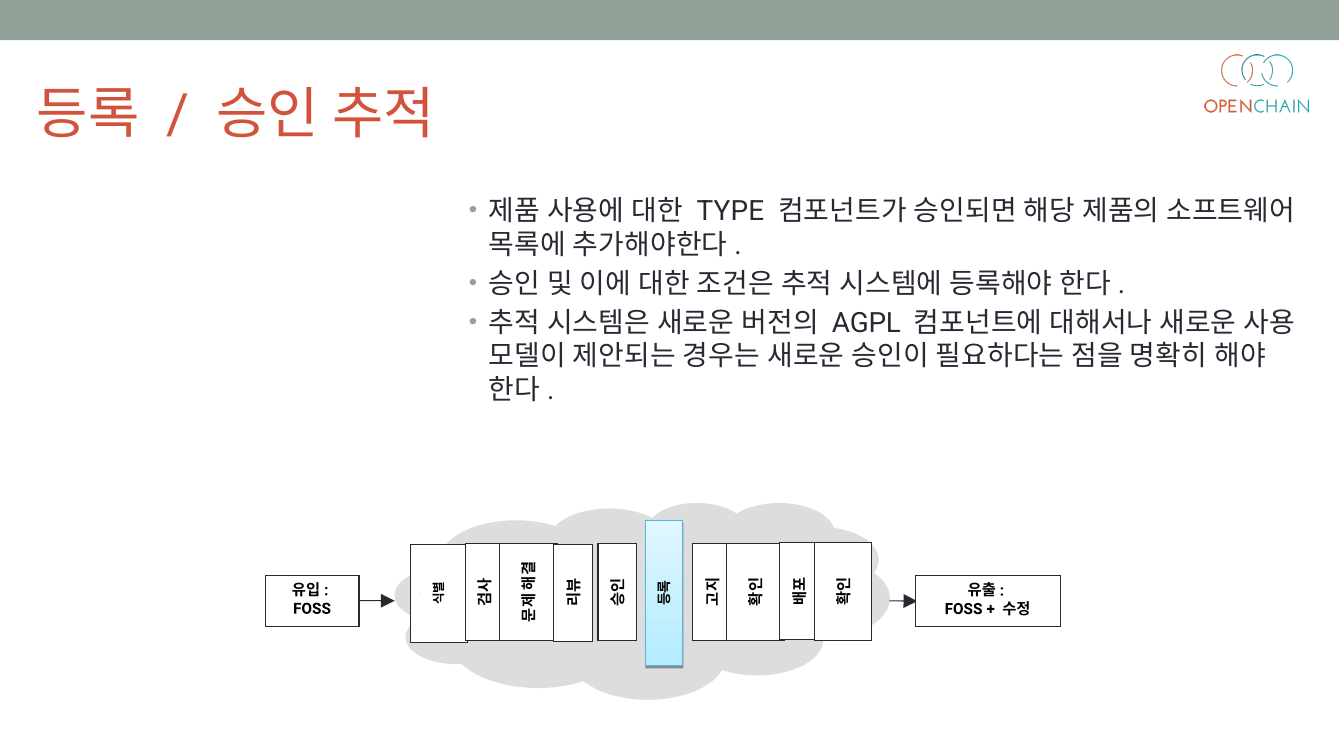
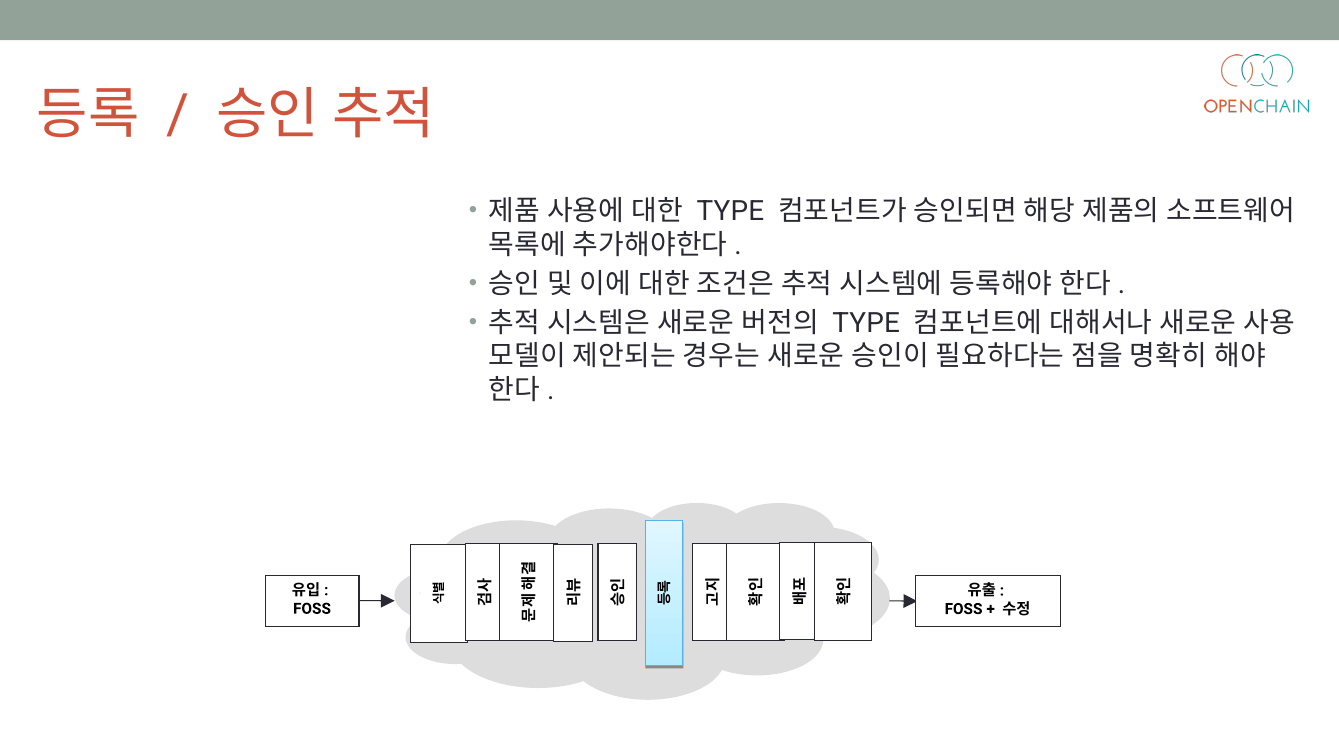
AGPL: AGPL -> TYPE (866, 323)
